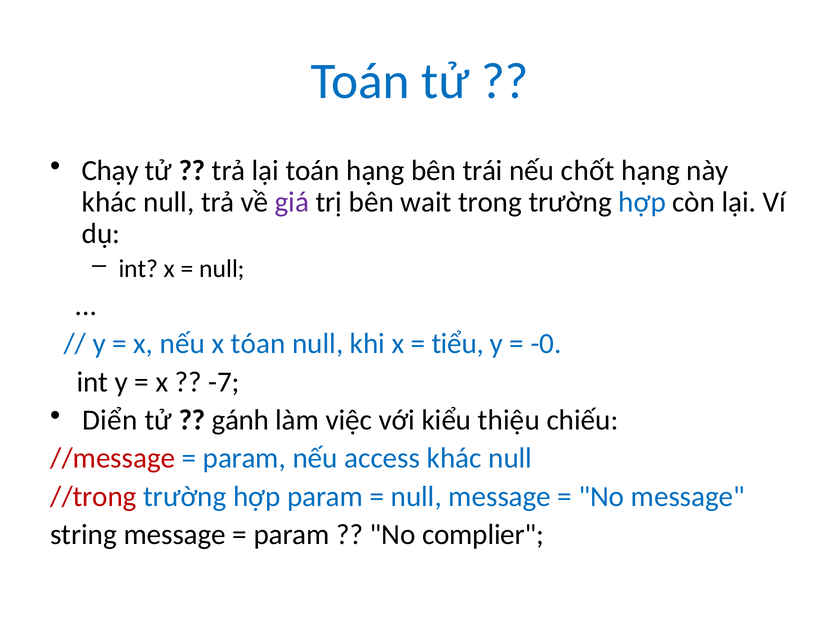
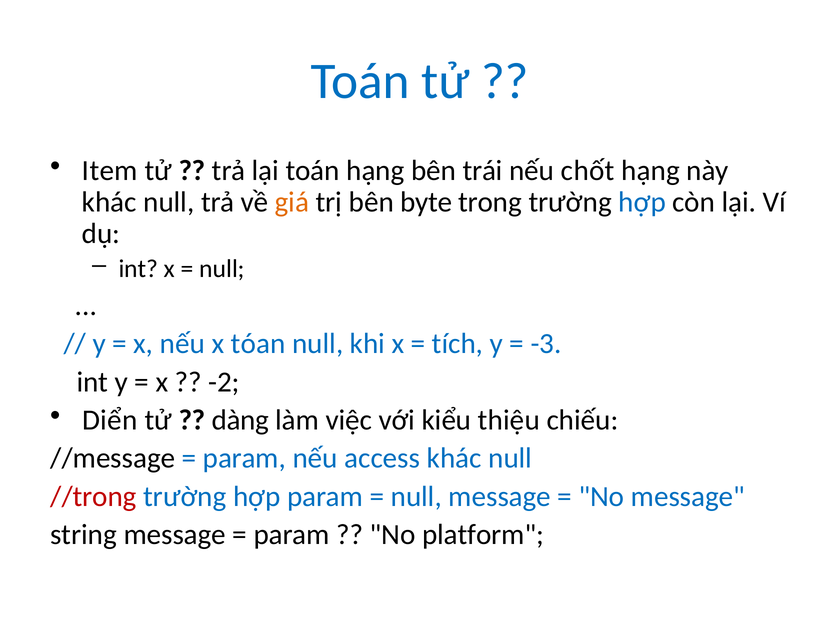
Chạy: Chạy -> Item (110, 171)
giá colour: purple -> orange (292, 202)
wait: wait -> byte (426, 202)
tiểu: tiểu -> tích (458, 344)
-0: -0 -> -3 (546, 344)
-7: -7 -> -2 (224, 382)
gánh: gánh -> dàng (240, 420)
//message colour: red -> black (113, 458)
complier: complier -> platform (483, 535)
